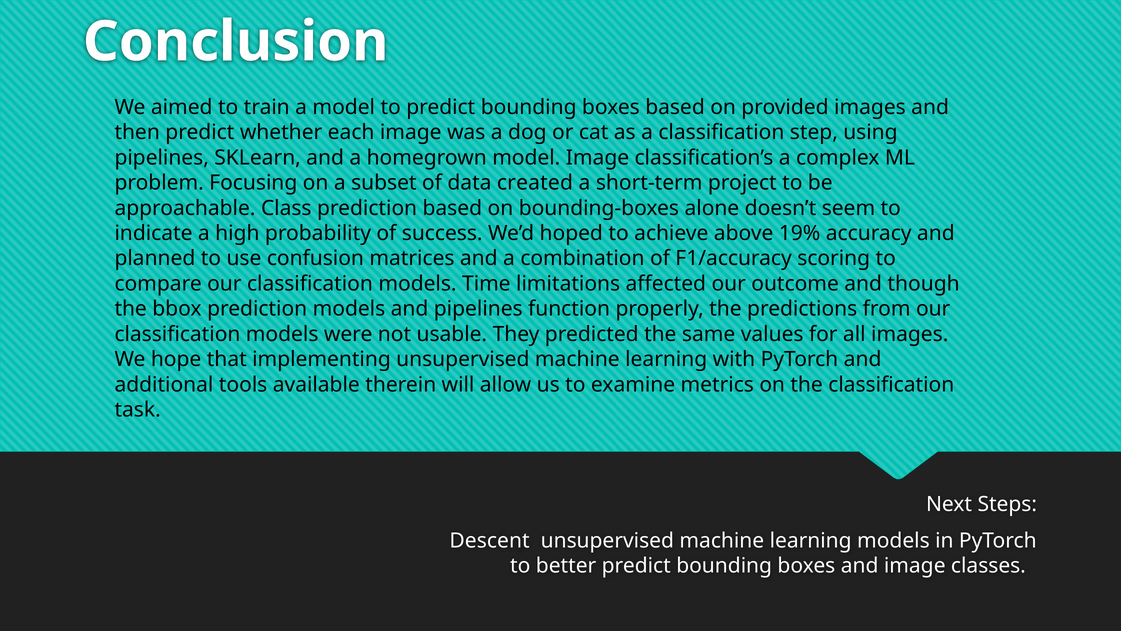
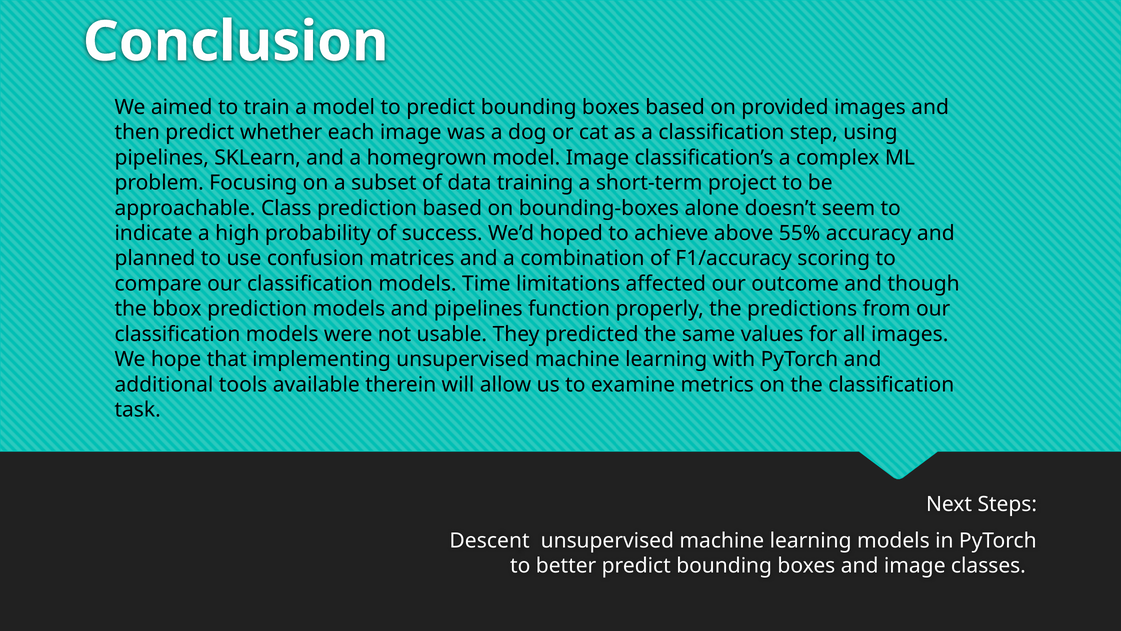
created: created -> training (535, 183)
19%: 19% -> 55% (800, 233)
